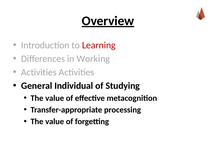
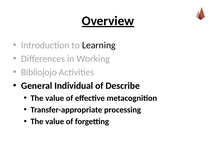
Learning colour: red -> black (99, 45)
Activities: Activities -> Bibliojojo (39, 72)
Studying: Studying -> Describe (123, 86)
